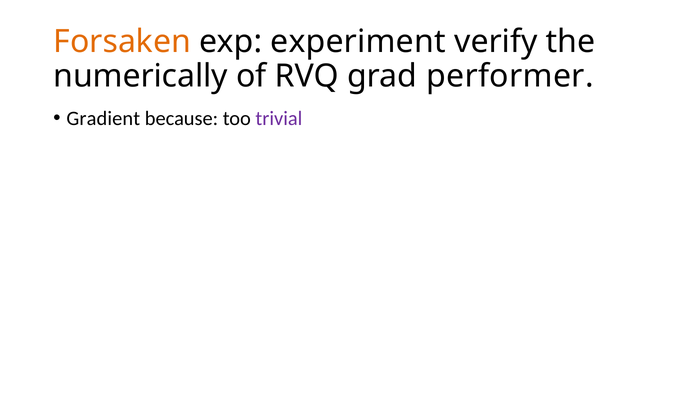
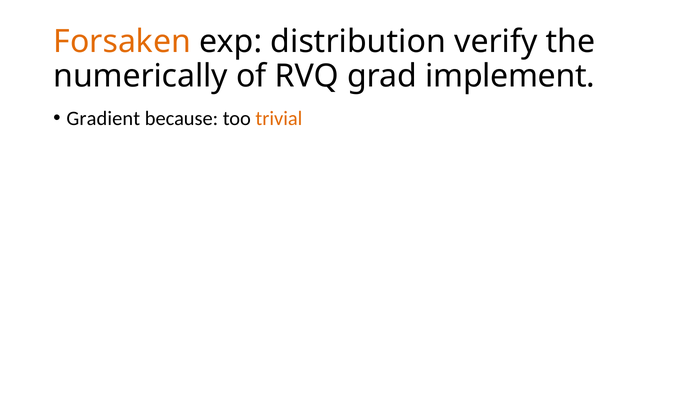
experiment: experiment -> distribution (358, 41)
performer: performer -> implement (510, 76)
trivial colour: purple -> orange (279, 118)
